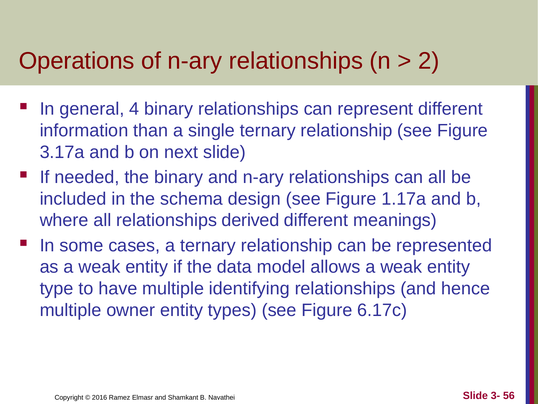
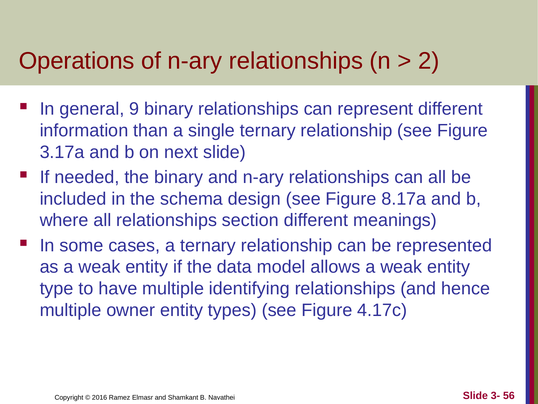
4: 4 -> 9 (134, 109)
1.17a: 1.17a -> 8.17a (404, 199)
derived: derived -> section (250, 220)
6.17c: 6.17c -> 4.17c (382, 310)
